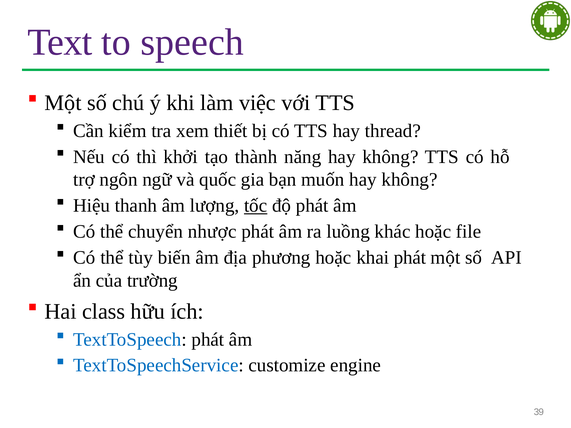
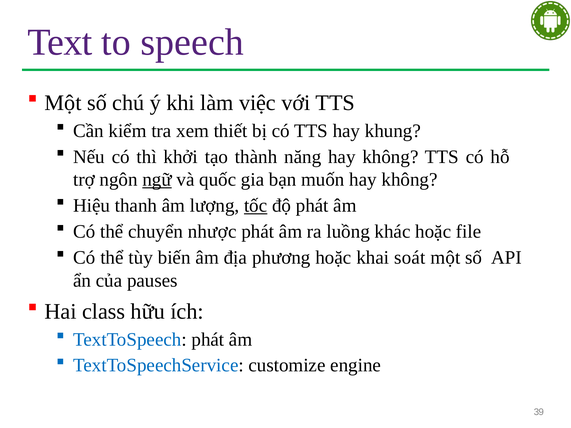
thread: thread -> khung (393, 131)
ngữ underline: none -> present (157, 180)
khai phát: phát -> soát (410, 258)
trường: trường -> pauses (152, 281)
